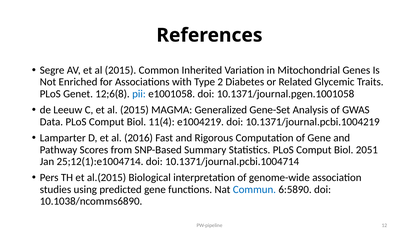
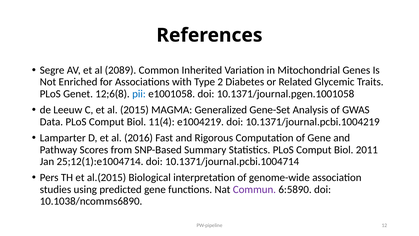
AV et al 2015: 2015 -> 2089 (121, 70)
2051: 2051 -> 2011 (367, 150)
Commun colour: blue -> purple (254, 189)
